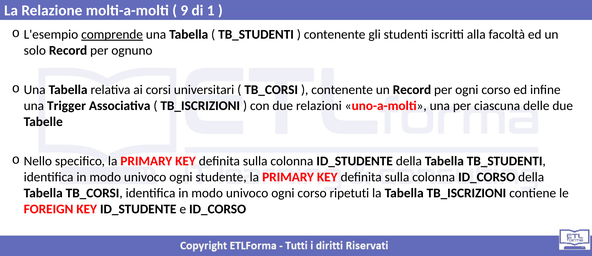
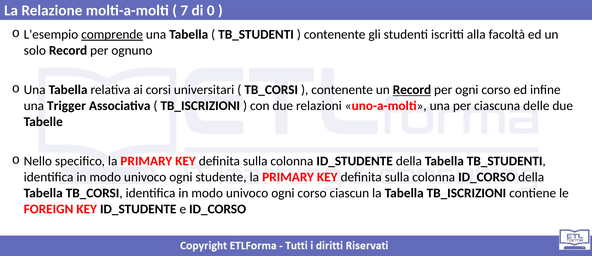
9: 9 -> 7 (184, 10)
1: 1 -> 0 (211, 10)
Record underline: none -> present (412, 90)
ripetuti: ripetuti -> ciascun (349, 193)
